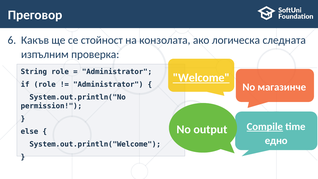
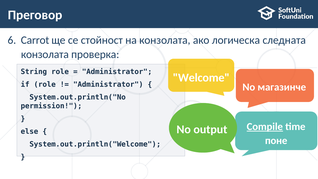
Какъв: Какъв -> Carrot (35, 40)
изпълним: изпълним -> конзолата (45, 54)
Welcome underline: present -> none (201, 78)
едно: едно -> поне (276, 141)
